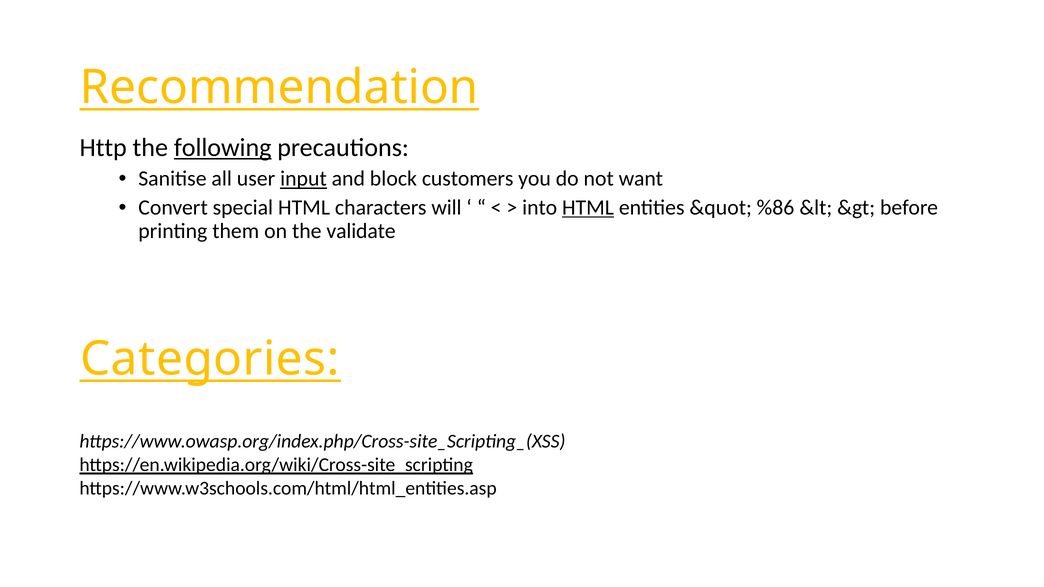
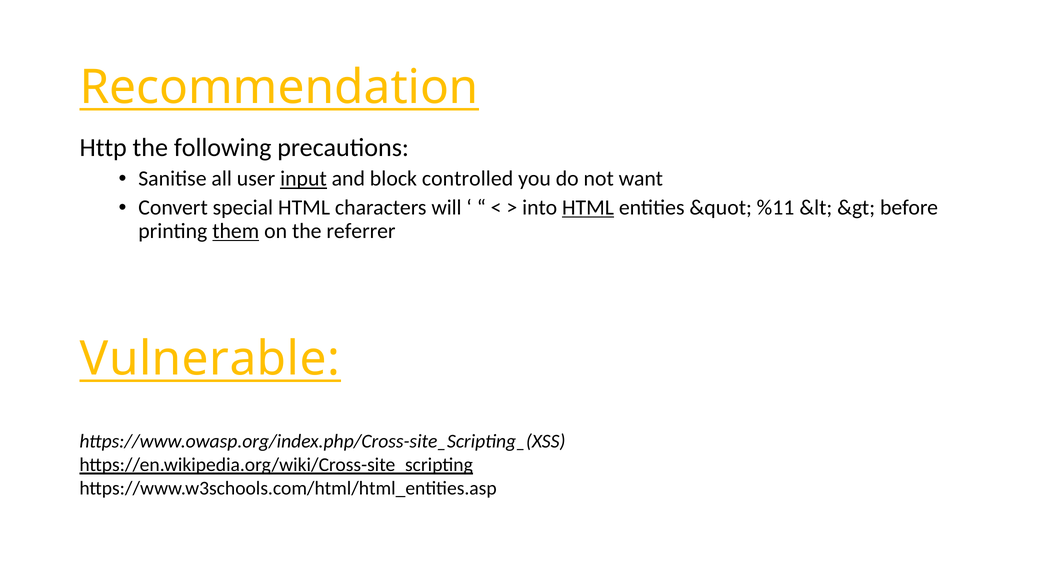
following underline: present -> none (223, 148)
customers: customers -> controlled (468, 179)
%86: %86 -> %11 (776, 208)
them underline: none -> present (236, 231)
validate: validate -> referrer (361, 231)
Categories: Categories -> Vulnerable (210, 359)
